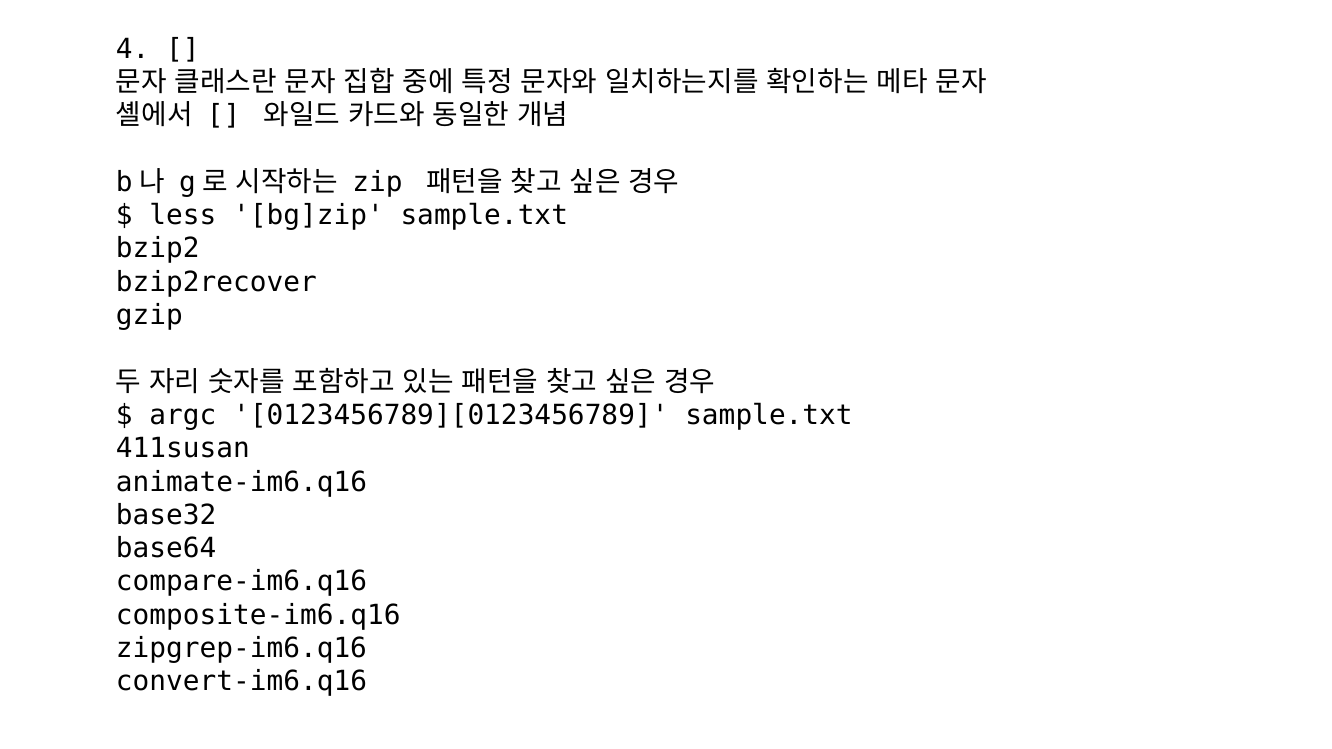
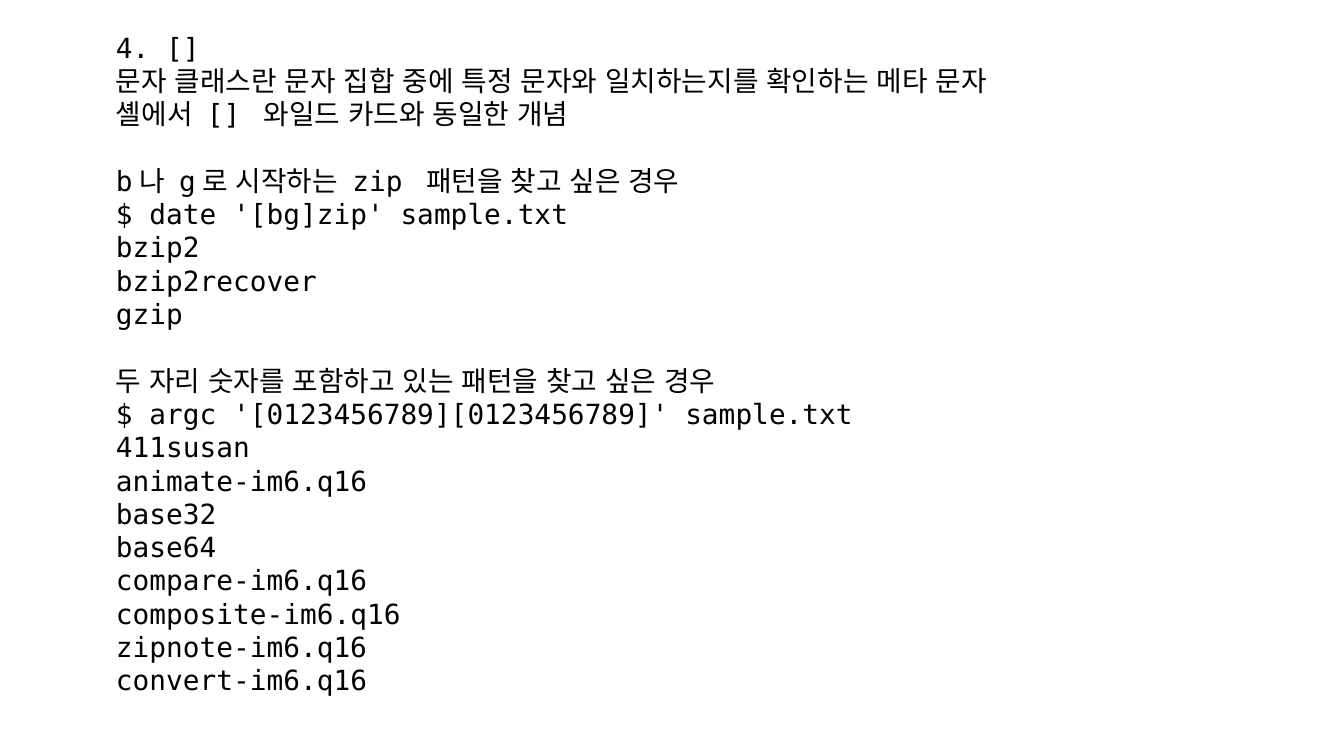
less: less -> date (183, 216)
zipgrep-im6.q16: zipgrep-im6.q16 -> zipnote-im6.q16 (241, 649)
